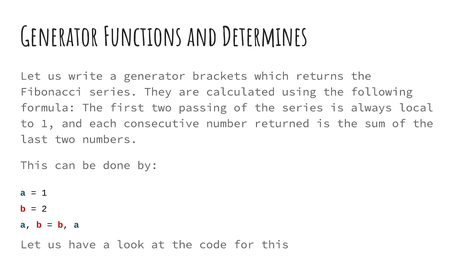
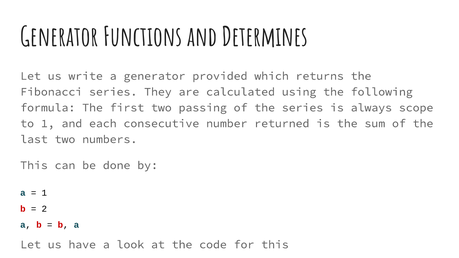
brackets: brackets -> provided (220, 76)
local: local -> scope (416, 108)
